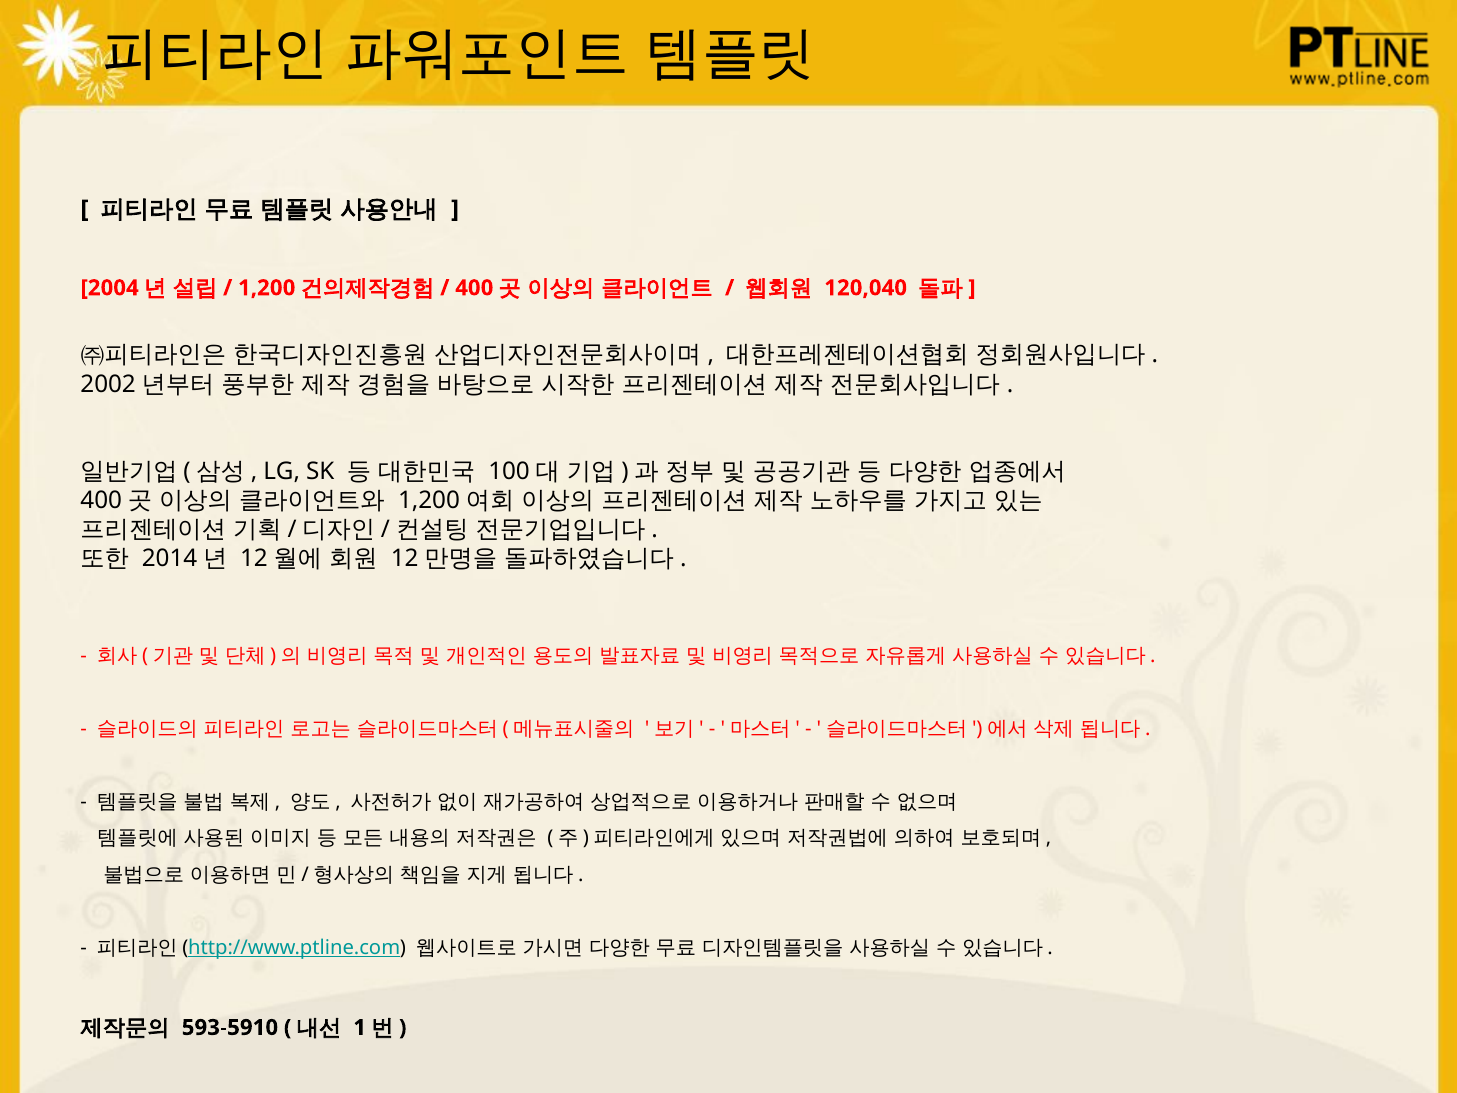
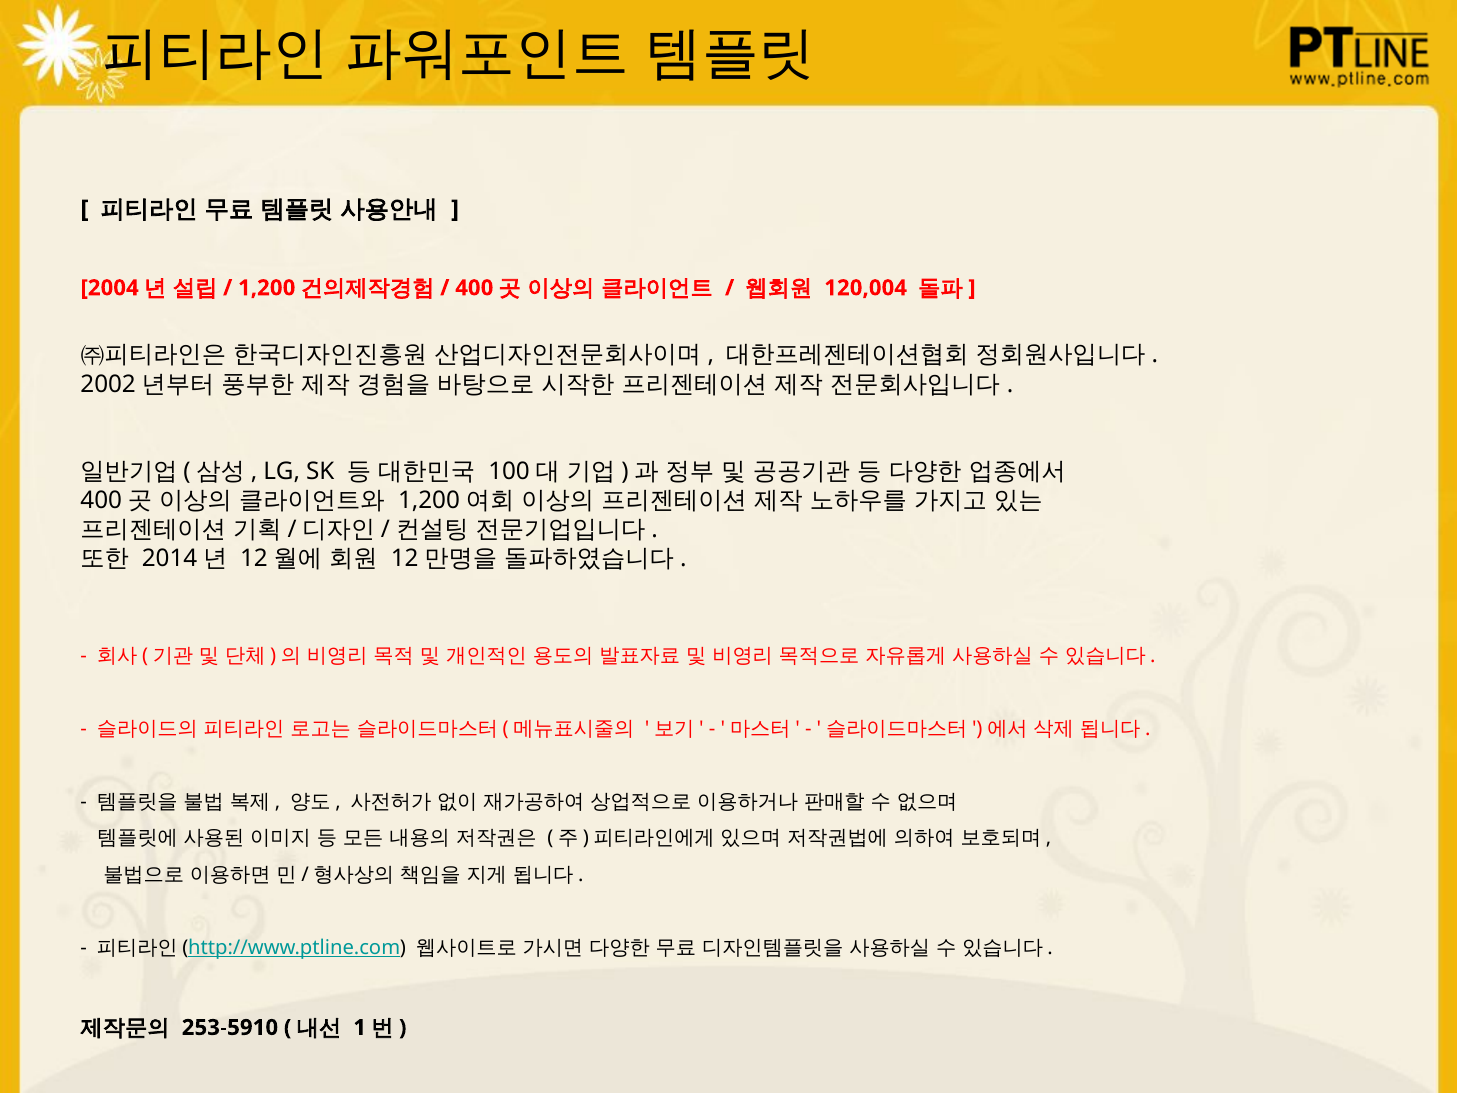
120,040: 120,040 -> 120,004 (866, 288)
593-5910: 593-5910 -> 253-5910 (230, 1027)
